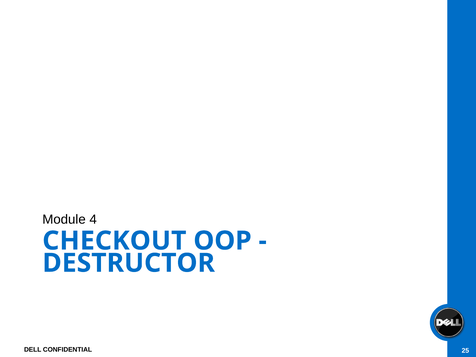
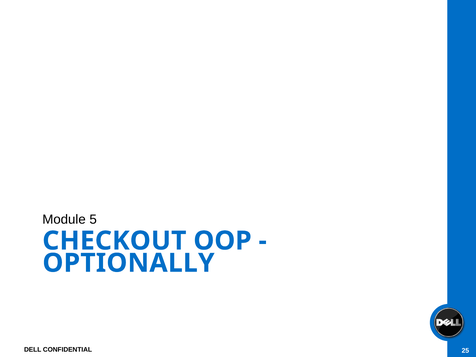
4: 4 -> 5 (93, 220)
DESTRUCTOR: DESTRUCTOR -> OPTIONALLY (129, 263)
